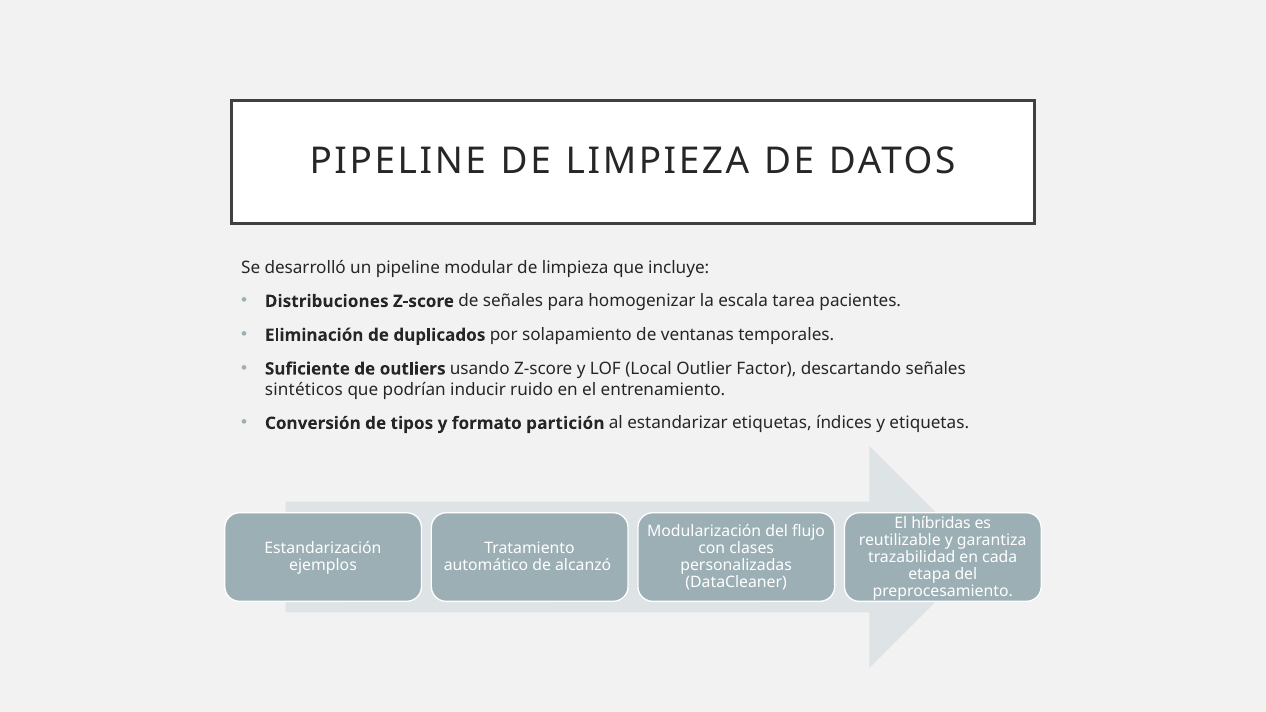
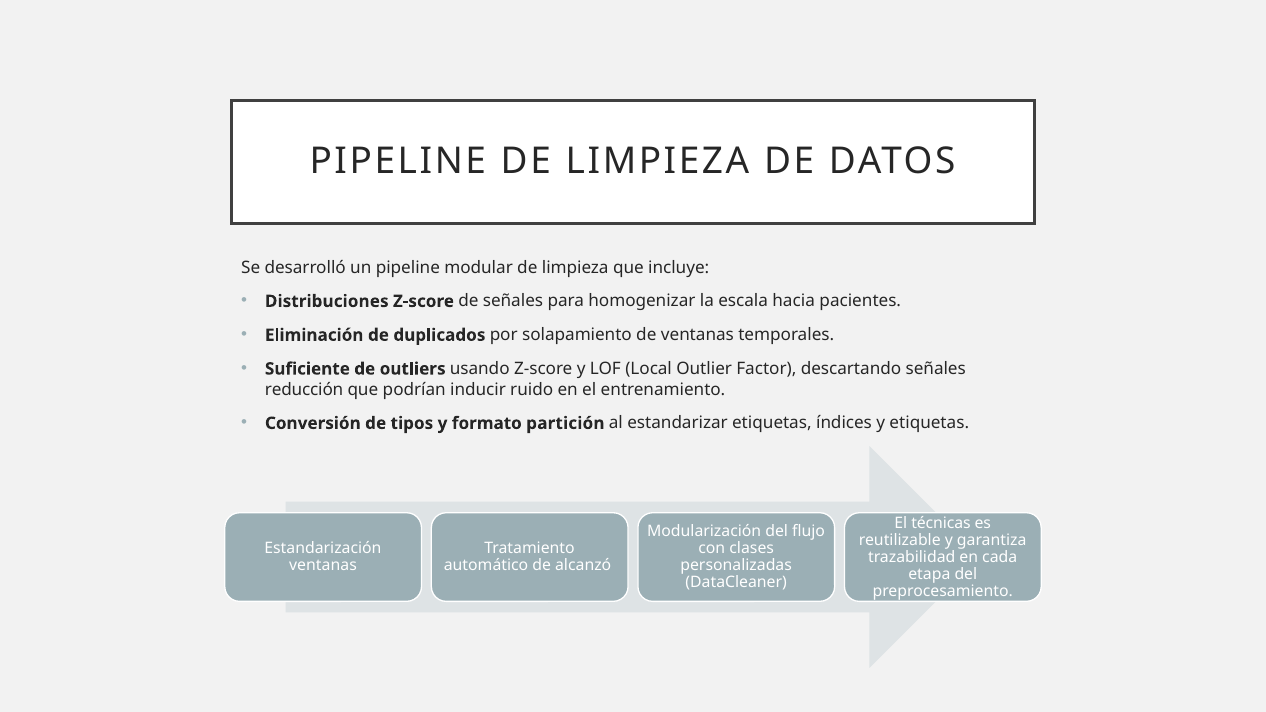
tarea: tarea -> hacia (794, 301)
sintéticos: sintéticos -> reducción (304, 390)
híbridas: híbridas -> técnicas (941, 523)
ejemplos: ejemplos -> ventanas (323, 566)
